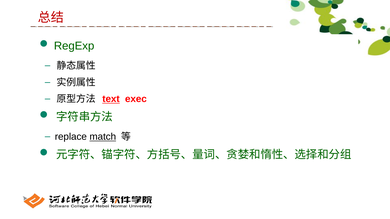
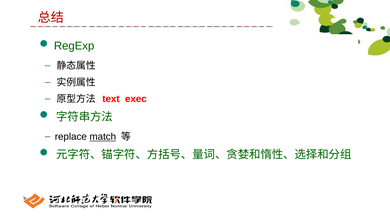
text underline: present -> none (111, 99)
